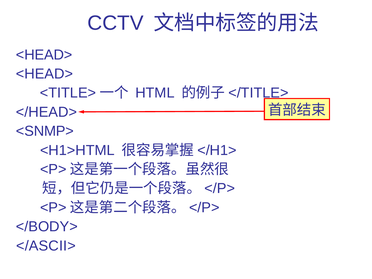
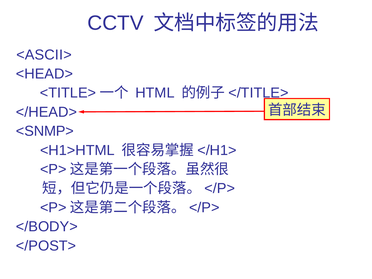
<HEAD>: <HEAD> -> <ASCII> (44, 55)
</ASCII>: </ASCII> -> </POST> (46, 246)
